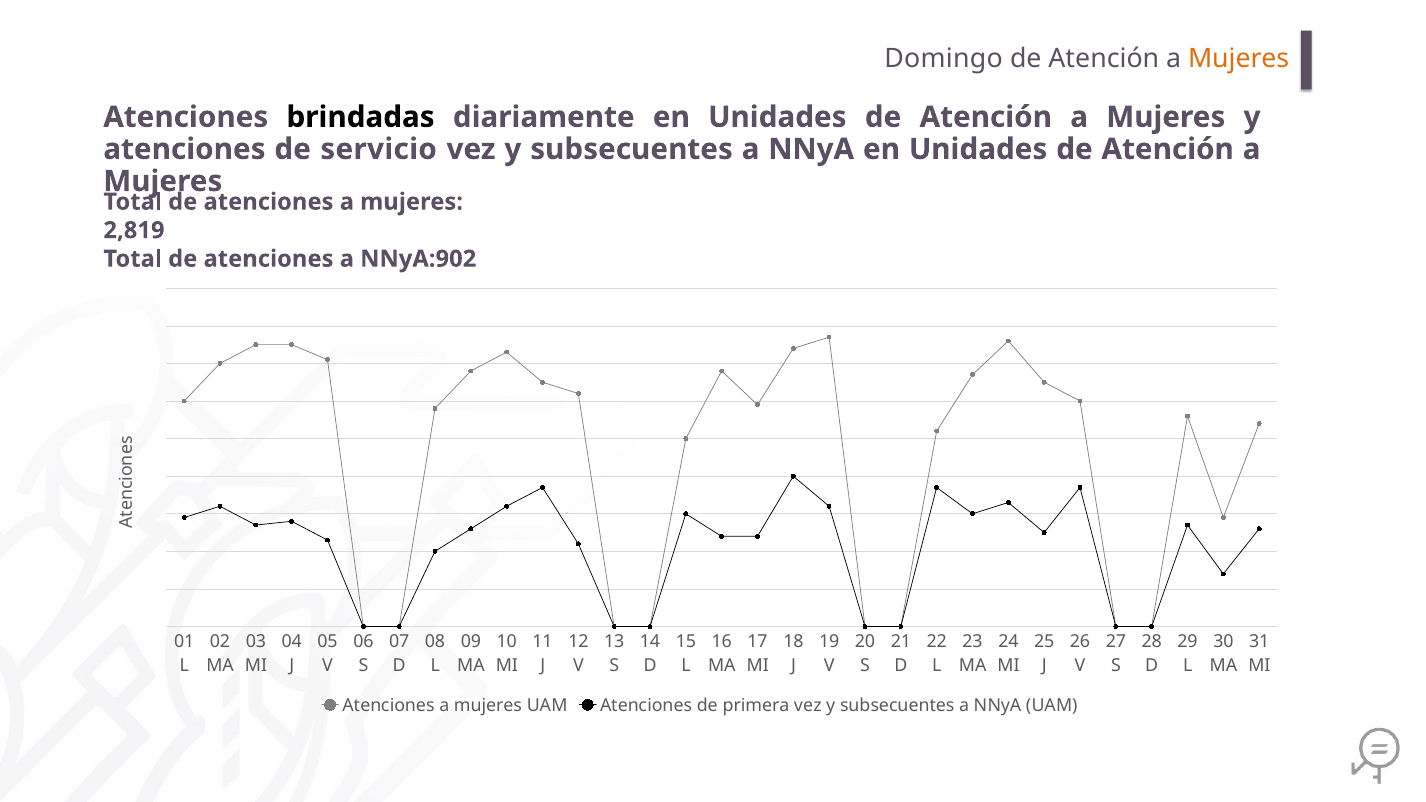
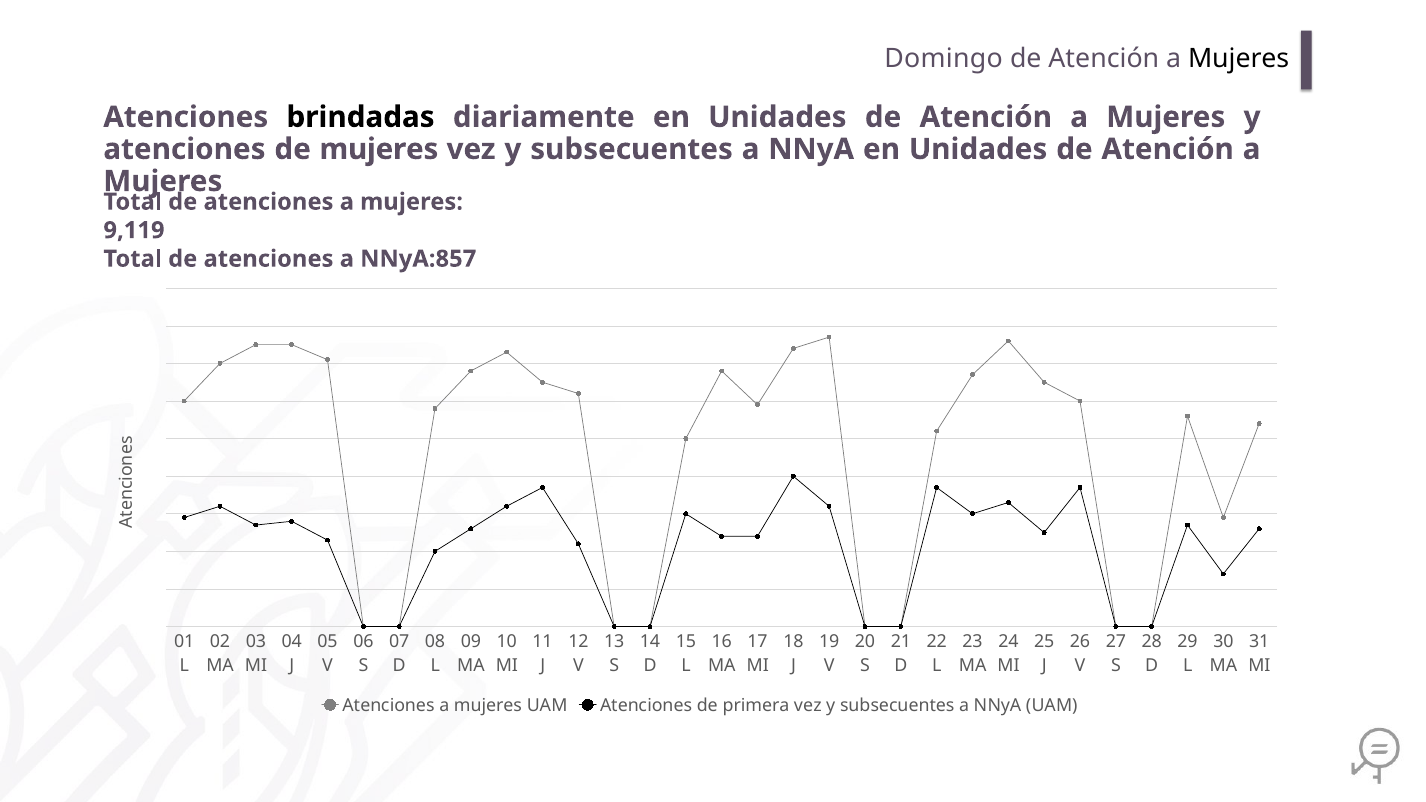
Mujeres colour: orange -> black (1239, 59)
de servicio: servicio -> mujeres (379, 149)
2,819: 2,819 -> 9,119 (134, 230)
NNyA:902: NNyA:902 -> NNyA:857 (418, 259)
